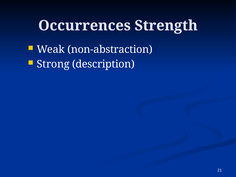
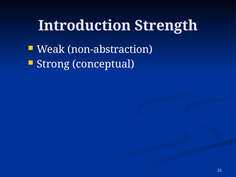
Occurrences: Occurrences -> Introduction (85, 26)
description: description -> conceptual (103, 64)
